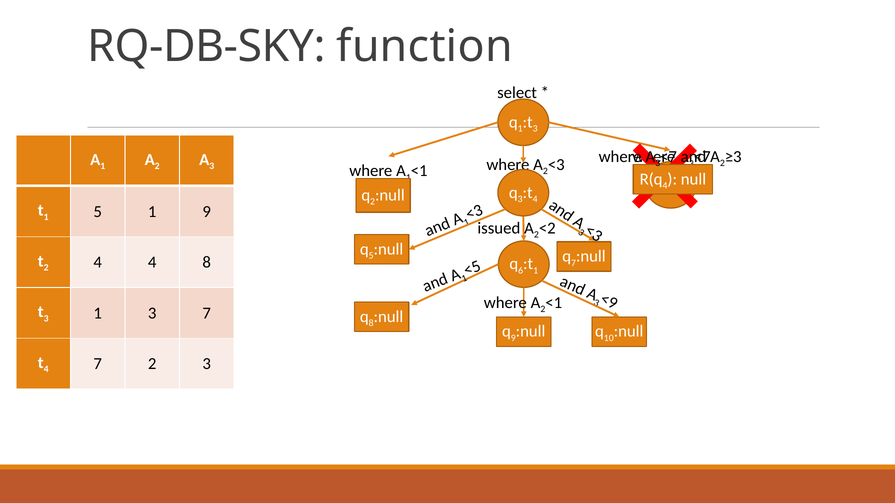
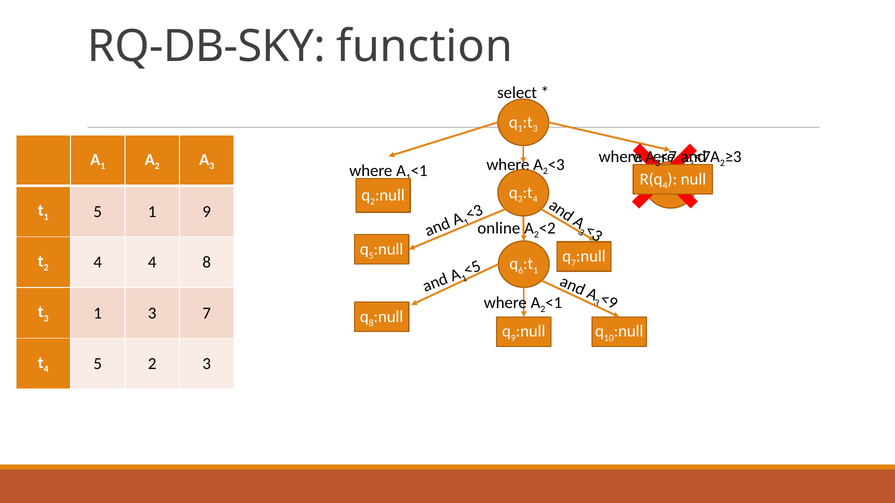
issued: issued -> online (499, 228)
4 7: 7 -> 5 (98, 364)
